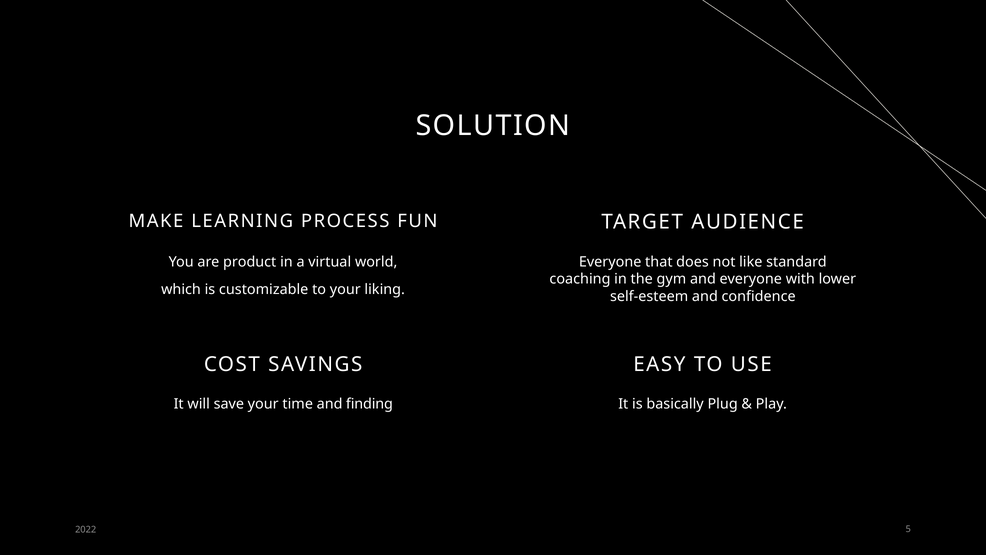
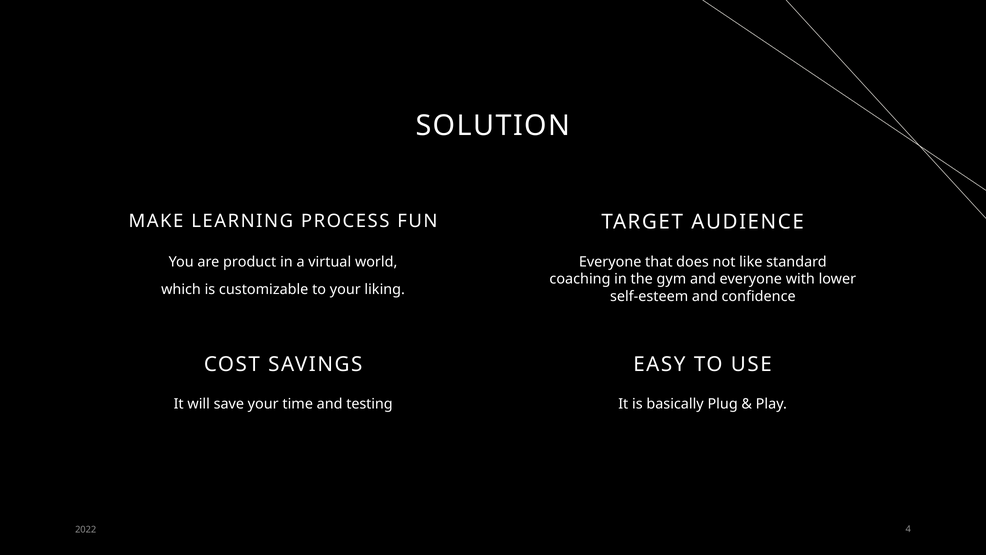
finding: finding -> testing (369, 404)
5: 5 -> 4 (908, 529)
